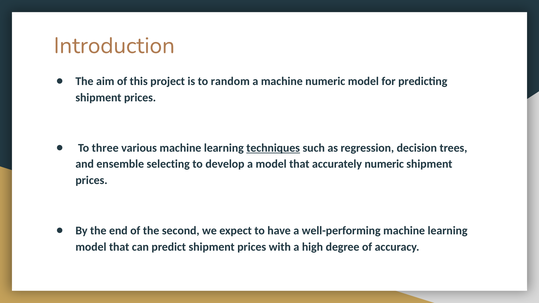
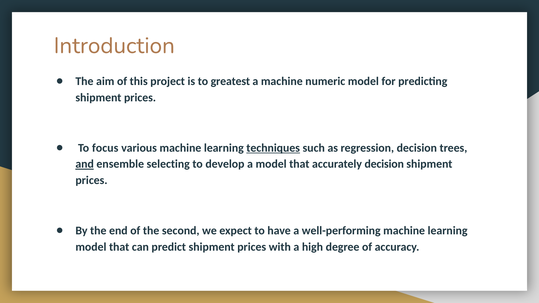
random: random -> greatest (230, 81)
three: three -> focus (105, 148)
and underline: none -> present (85, 164)
accurately numeric: numeric -> decision (384, 164)
